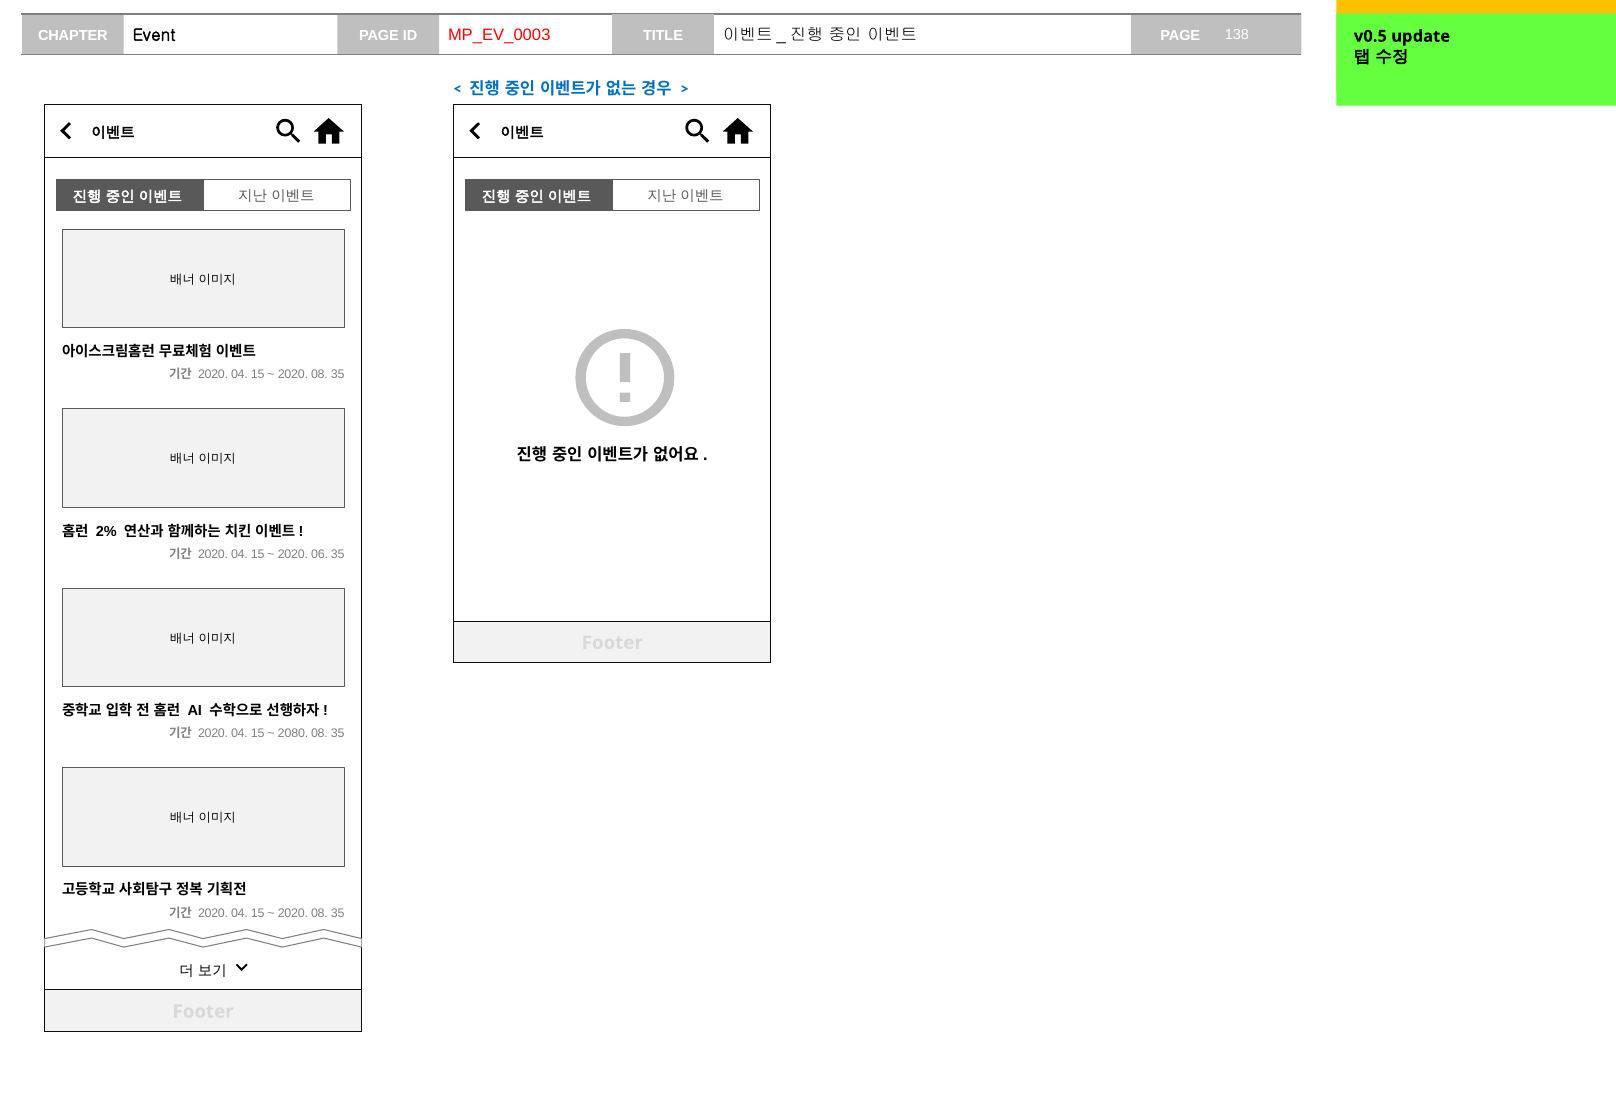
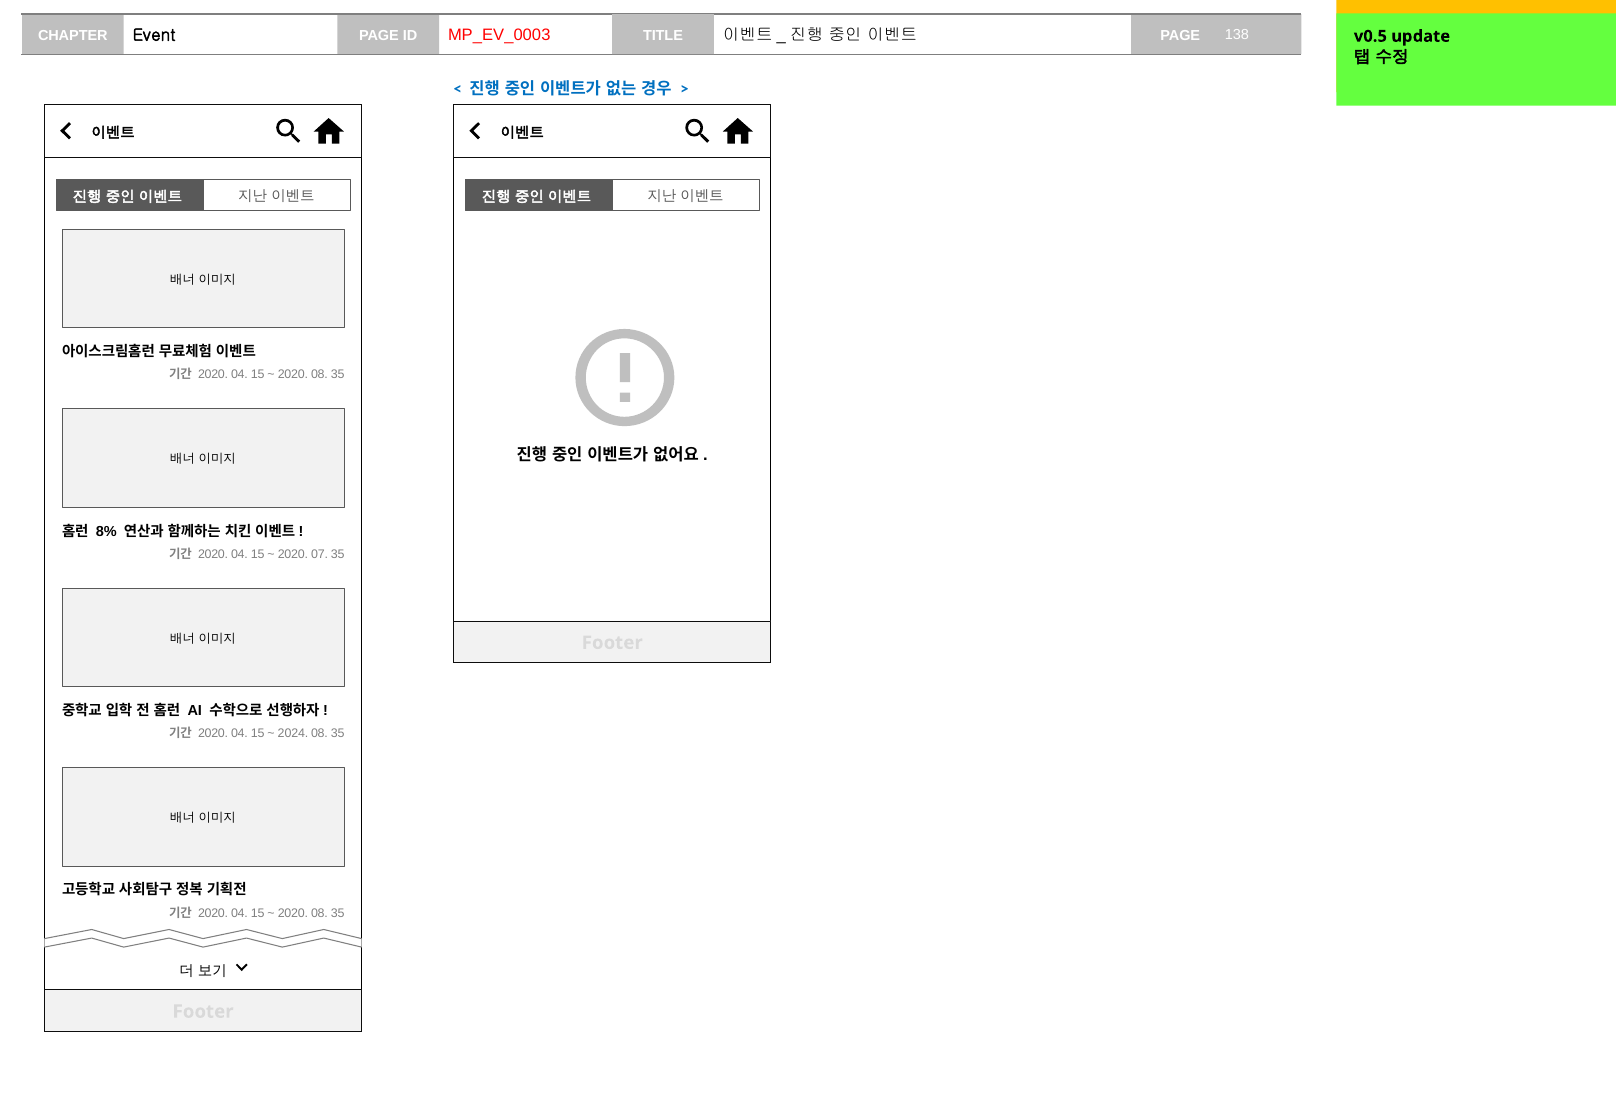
2%: 2% -> 8% (106, 532)
06: 06 -> 07 (320, 555)
2080: 2080 -> 2024 (293, 734)
